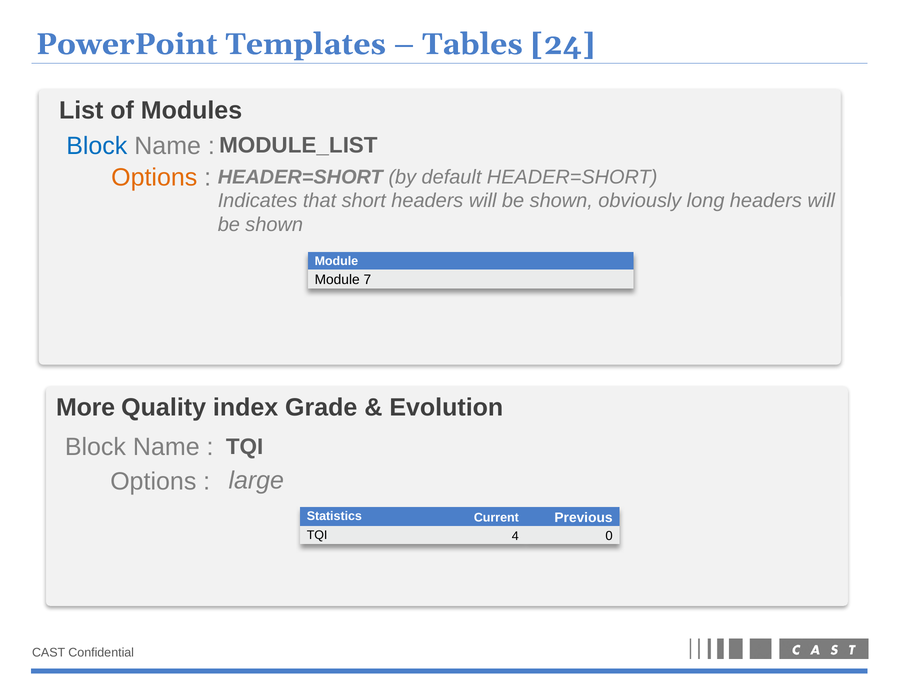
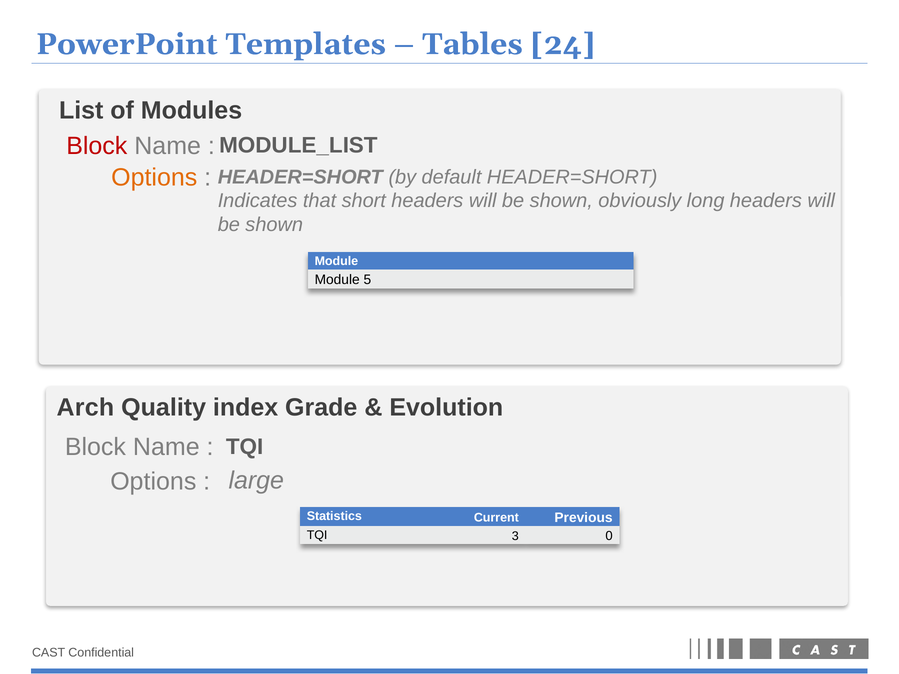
Block colour: blue -> red (97, 146)
7: 7 -> 5 (367, 280)
More: More -> Arch (85, 408)
4: 4 -> 3 (515, 536)
